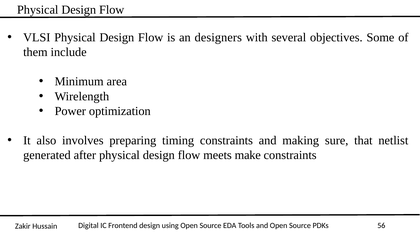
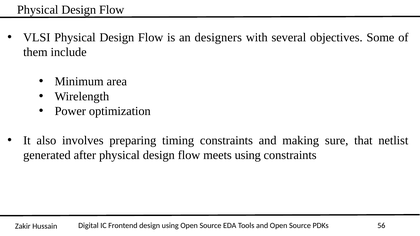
meets make: make -> using (248, 155)
